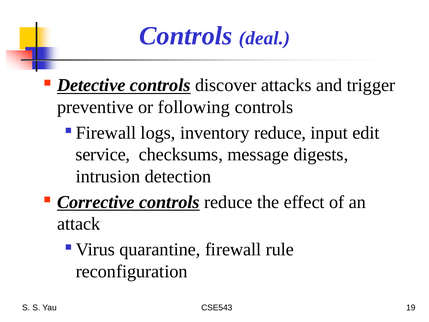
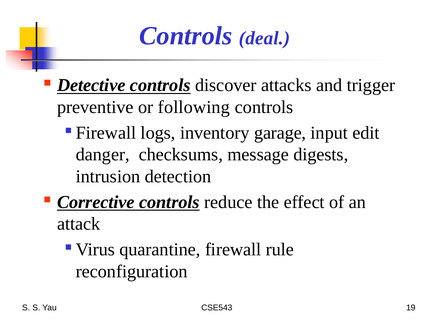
inventory reduce: reduce -> garage (280, 133)
service: service -> danger (103, 155)
